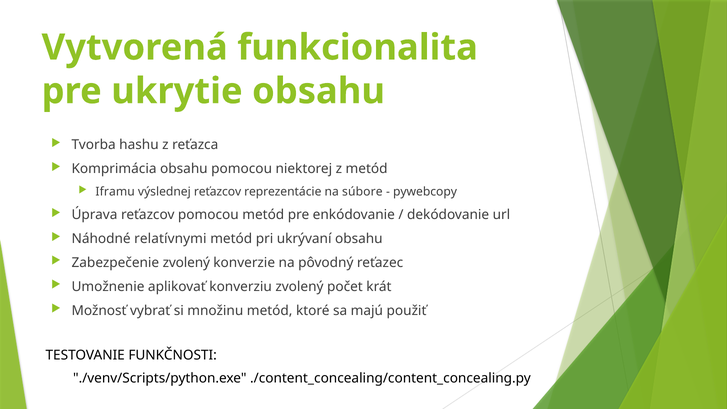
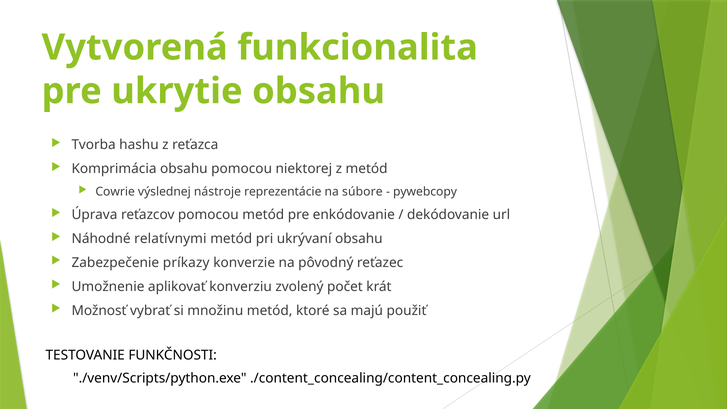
Iframu: Iframu -> Cowrie (115, 192)
výslednej reťazcov: reťazcov -> nástroje (217, 192)
Zabezpečenie zvolený: zvolený -> príkazy (186, 263)
